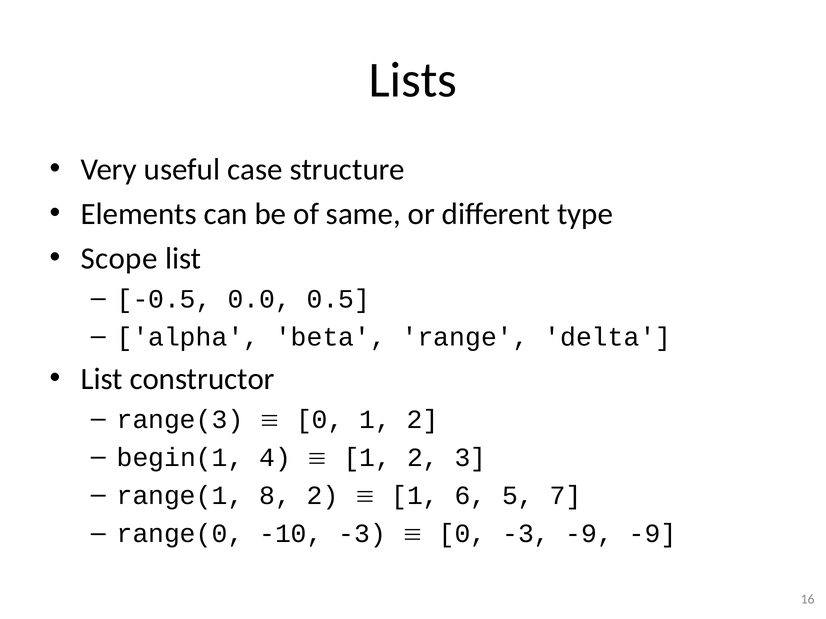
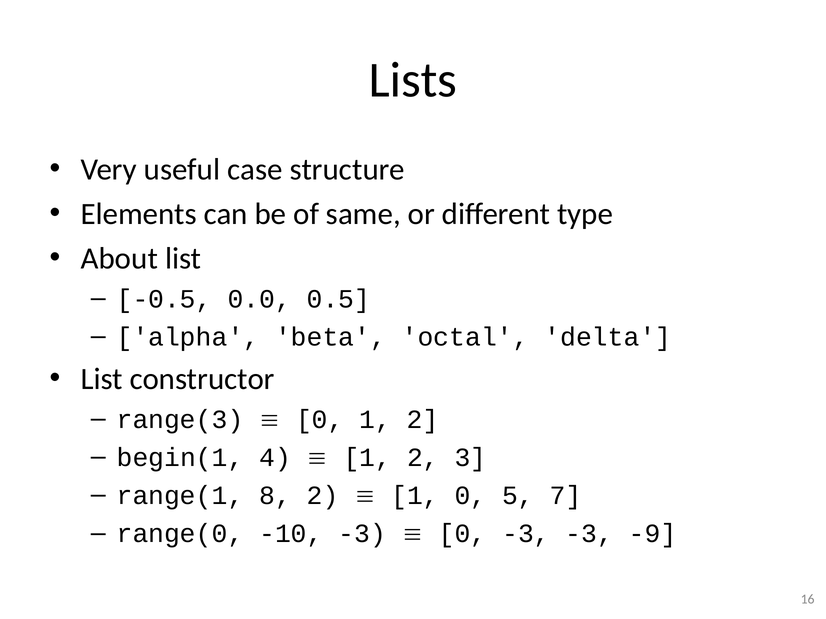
Scope: Scope -> About (119, 259)
range: range -> octal (465, 337)
1 6: 6 -> 0 (470, 496)
-3 -9: -9 -> -3 (589, 534)
